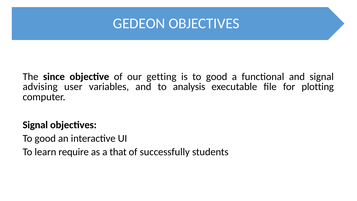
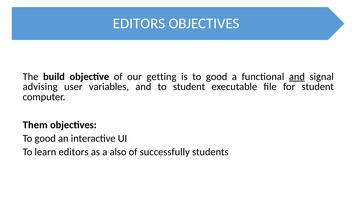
GEDEON: GEDEON -> EDITORS (139, 23)
since: since -> build (54, 77)
and underline: none -> present (297, 77)
to analysis: analysis -> student (189, 87)
for plotting: plotting -> student (318, 87)
Signal: Signal -> Them (35, 125)
learn require: require -> editors (74, 152)
that: that -> also (118, 152)
